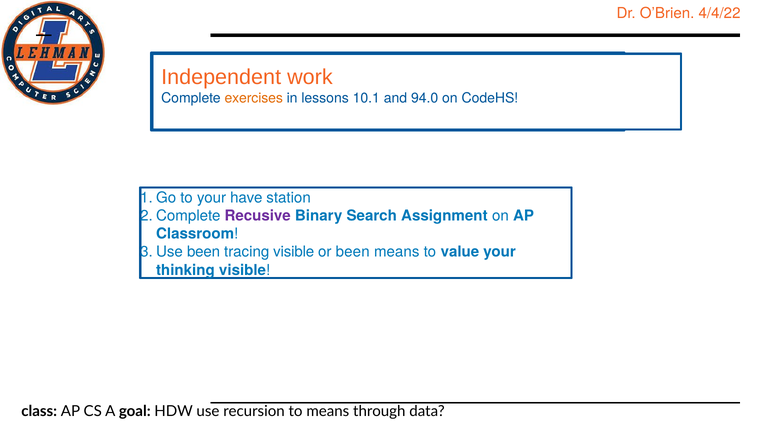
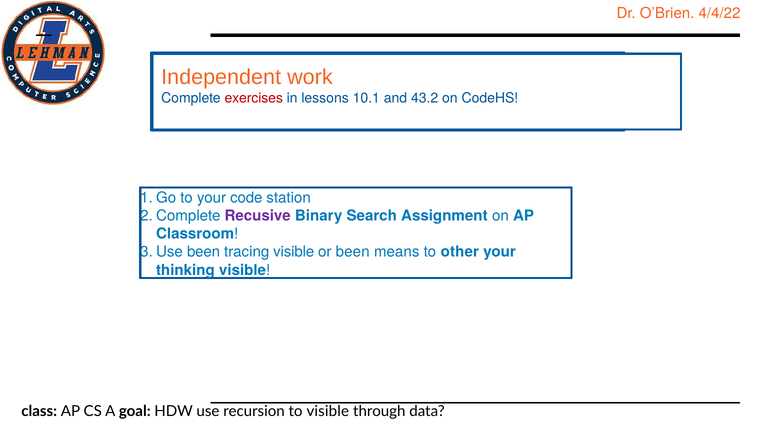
exercises colour: orange -> red (254, 98)
94.0: 94.0 -> 43.2 (425, 98)
have: have -> code (246, 197)
value: value -> other (460, 252)
to means: means -> visible (328, 411)
